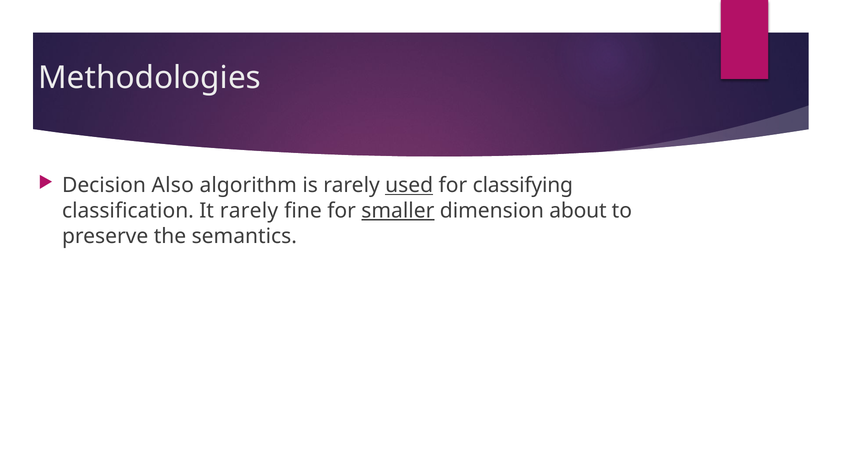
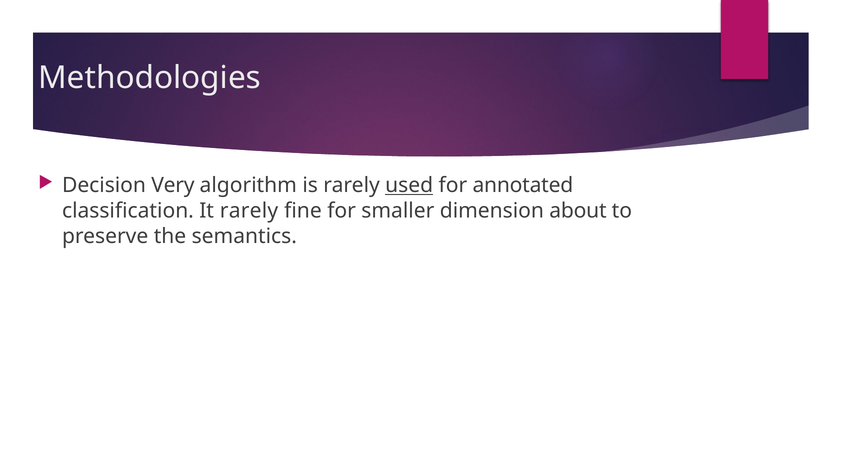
Also: Also -> Very (173, 185)
classifying: classifying -> annotated (523, 185)
smaller underline: present -> none (398, 211)
